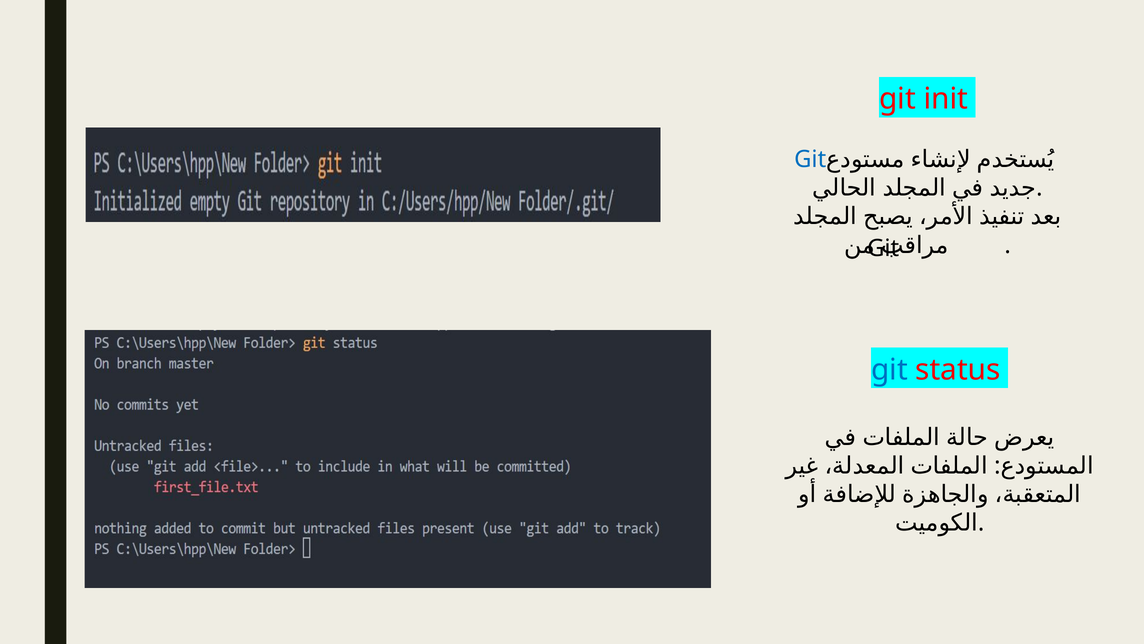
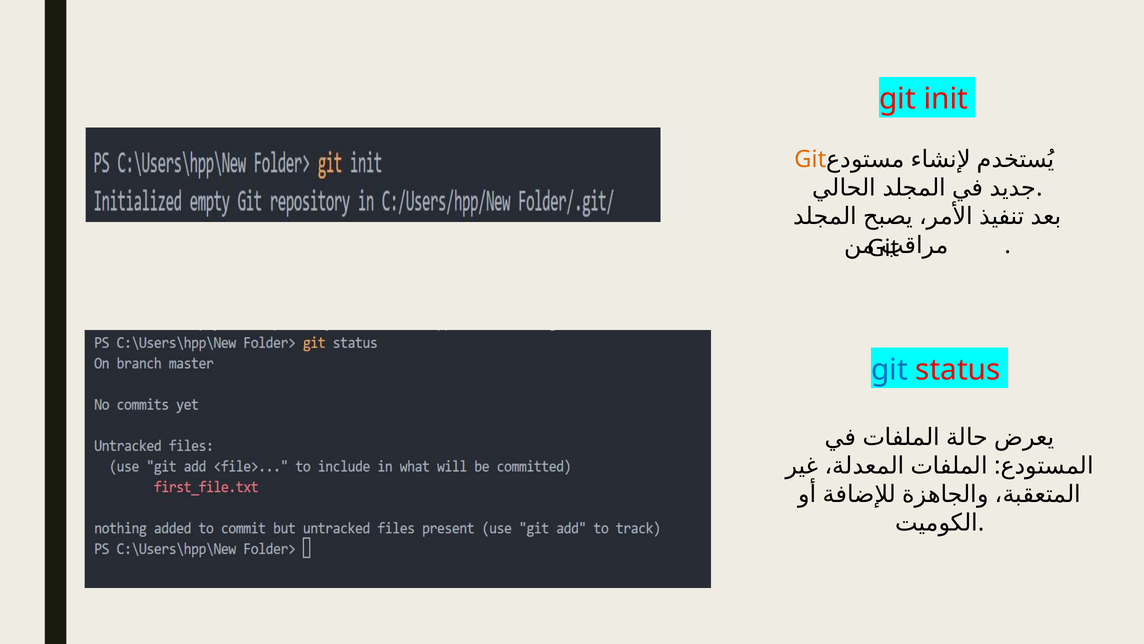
Git colour: blue -> orange (810, 159)
